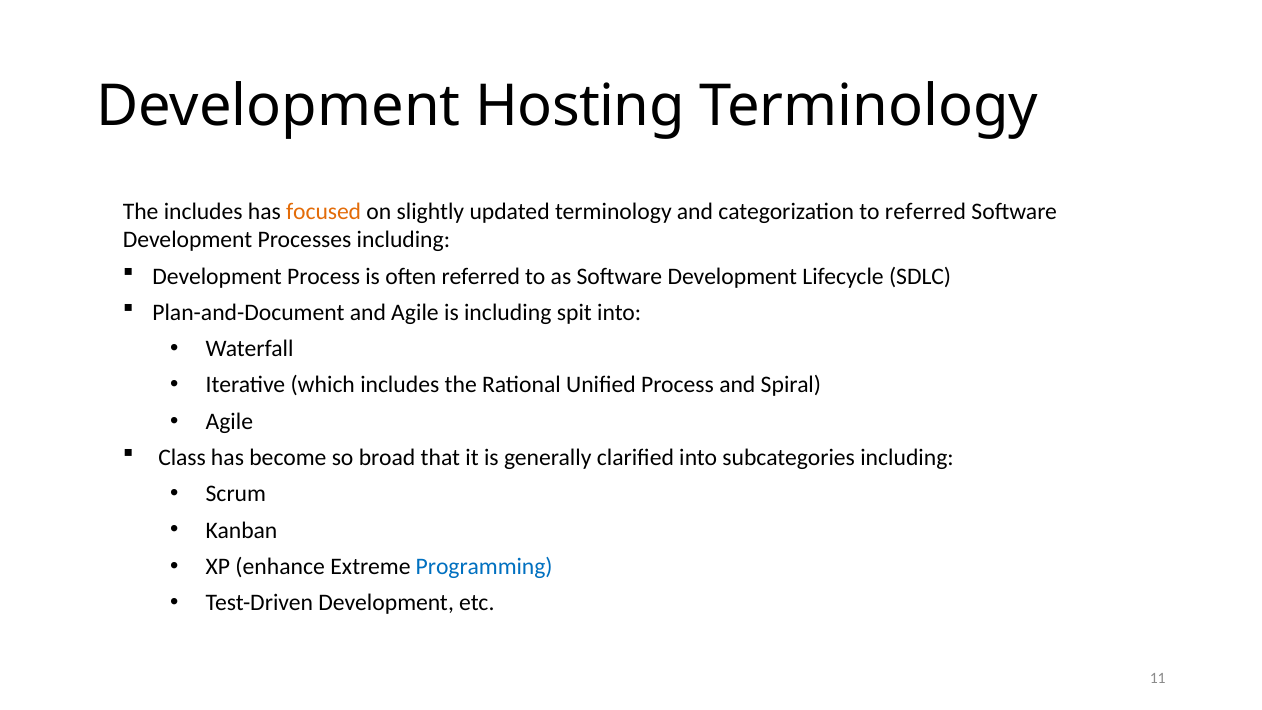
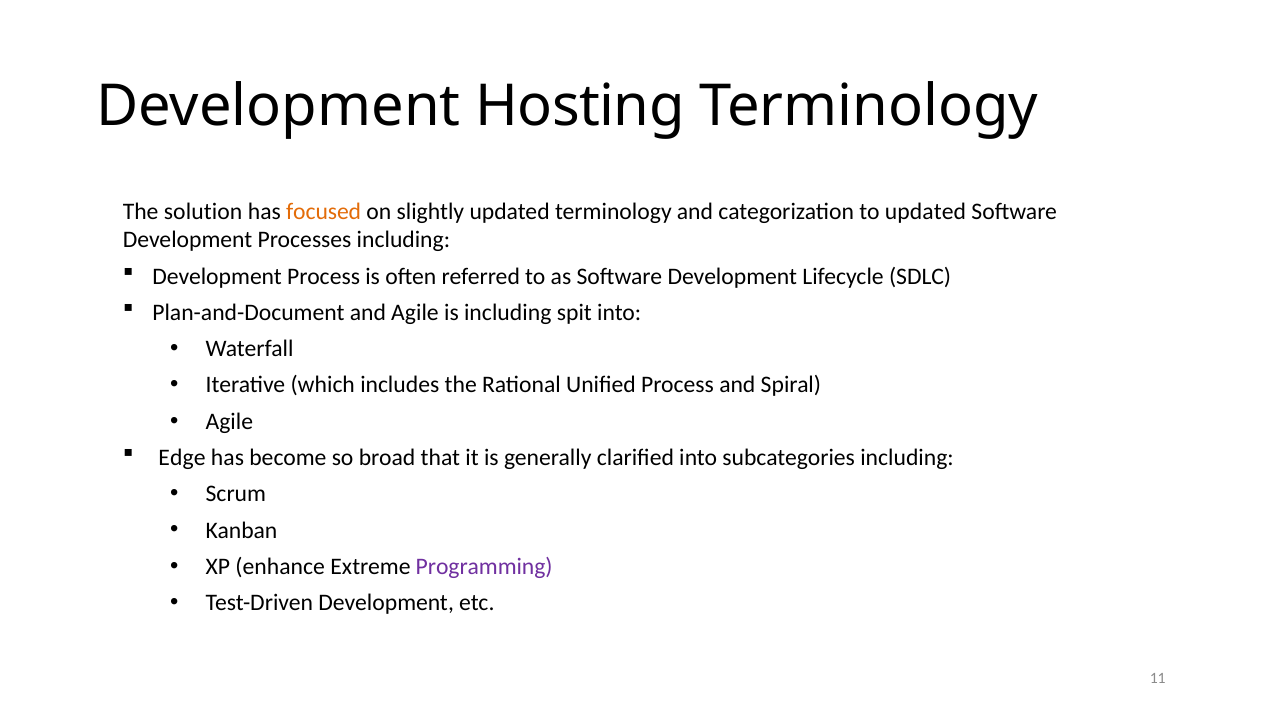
The includes: includes -> solution (203, 212)
to referred: referred -> updated (926, 212)
Class: Class -> Edge (182, 458)
Programming colour: blue -> purple (484, 567)
